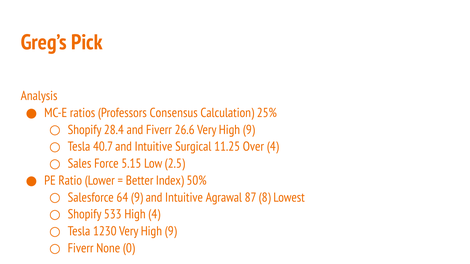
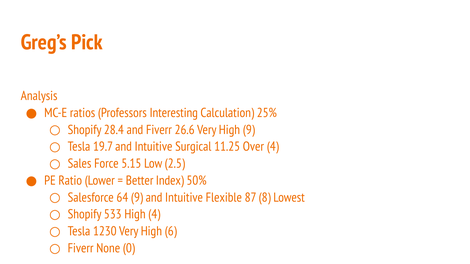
Consensus: Consensus -> Interesting (174, 113)
40.7: 40.7 -> 19.7 (103, 147)
Agrawal: Agrawal -> Flexible (224, 198)
1230 Very High 9: 9 -> 6 (171, 232)
